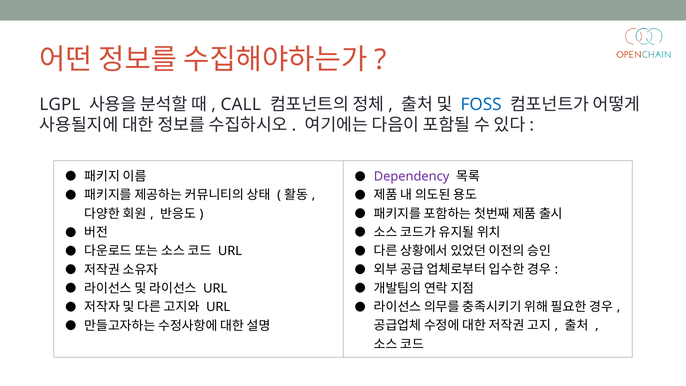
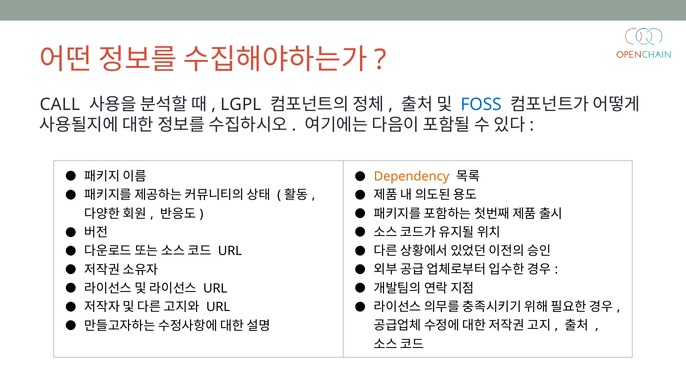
LGPL: LGPL -> CALL (60, 105)
CALL: CALL -> LGPL (241, 105)
Dependency colour: purple -> orange (412, 176)
